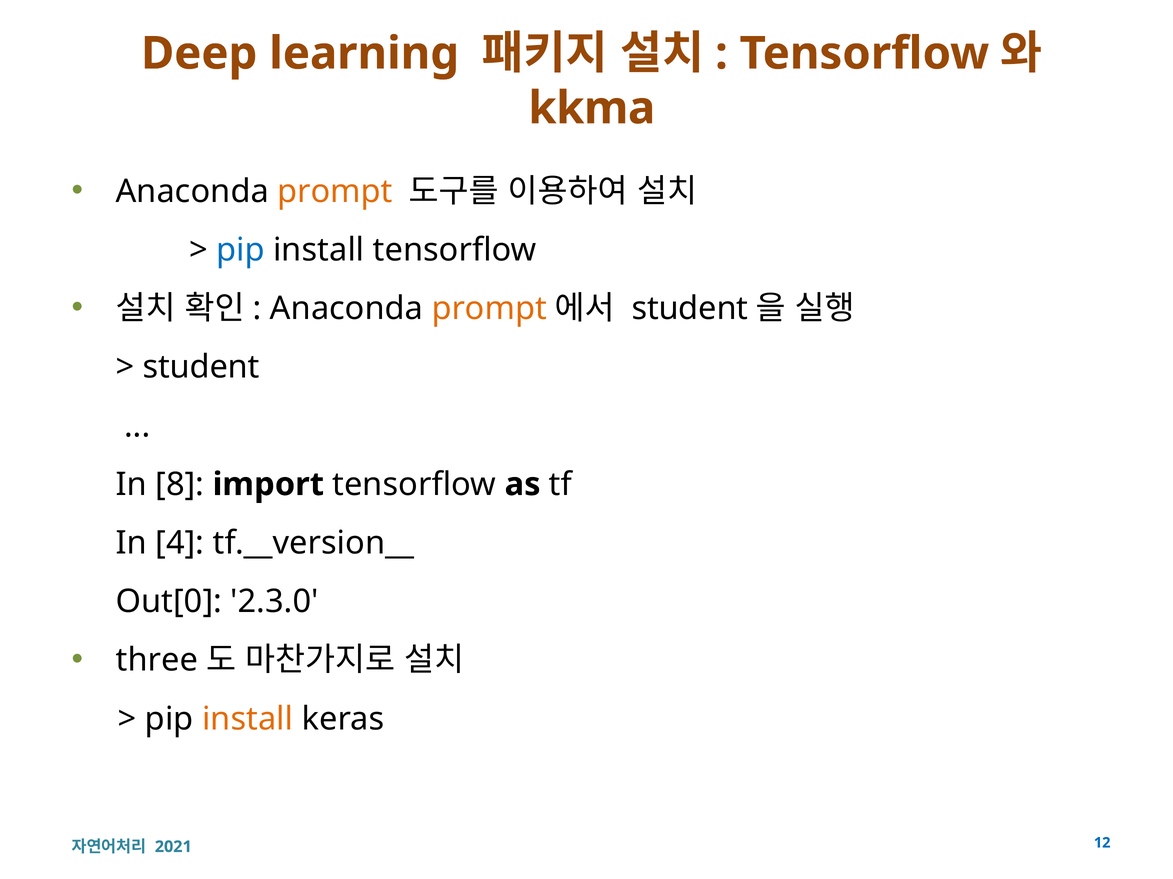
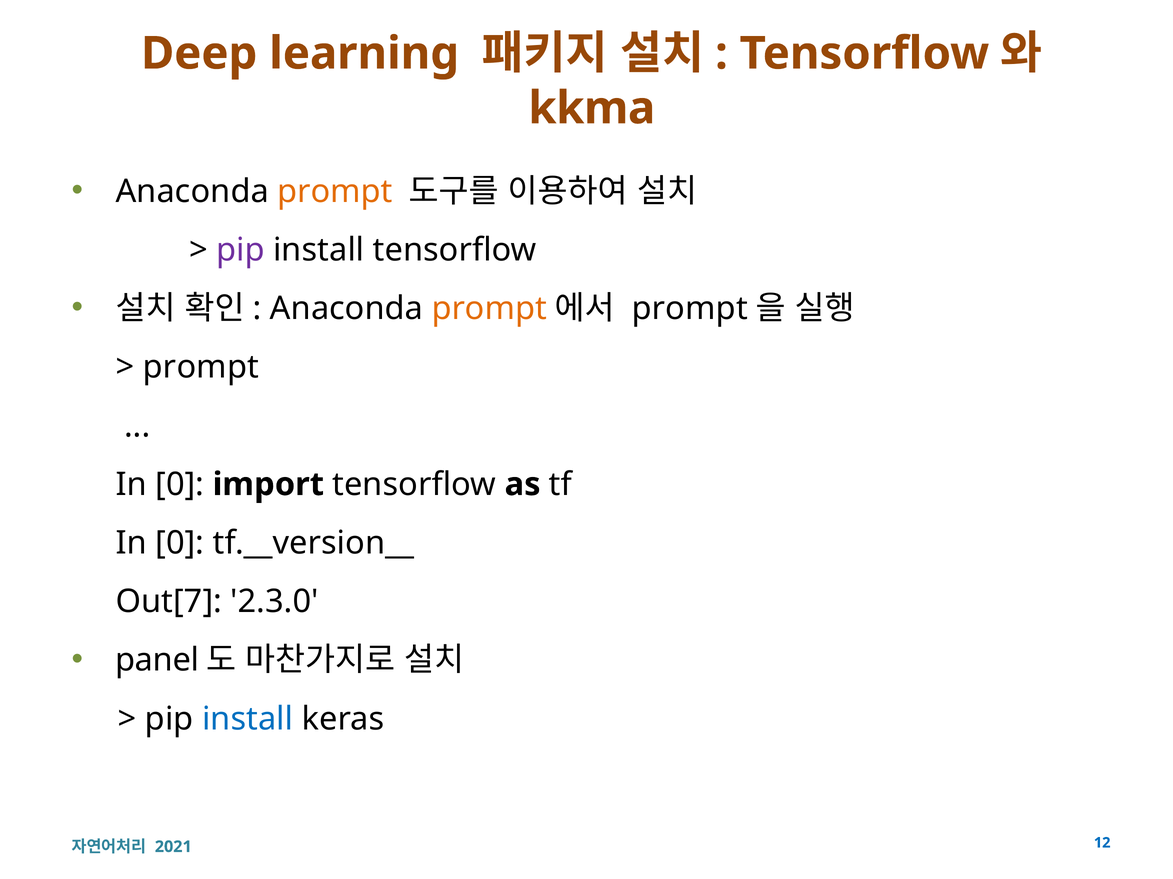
pip colour: blue -> purple (240, 250)
student: student -> prompt (690, 309)
student: student -> prompt (201, 367)
8: 8 -> 0 (180, 485)
4: 4 -> 0 (180, 543)
Out[0: Out[0 -> Out[7 (169, 602)
three: three -> panel (157, 661)
install colour: orange -> blue (248, 719)
